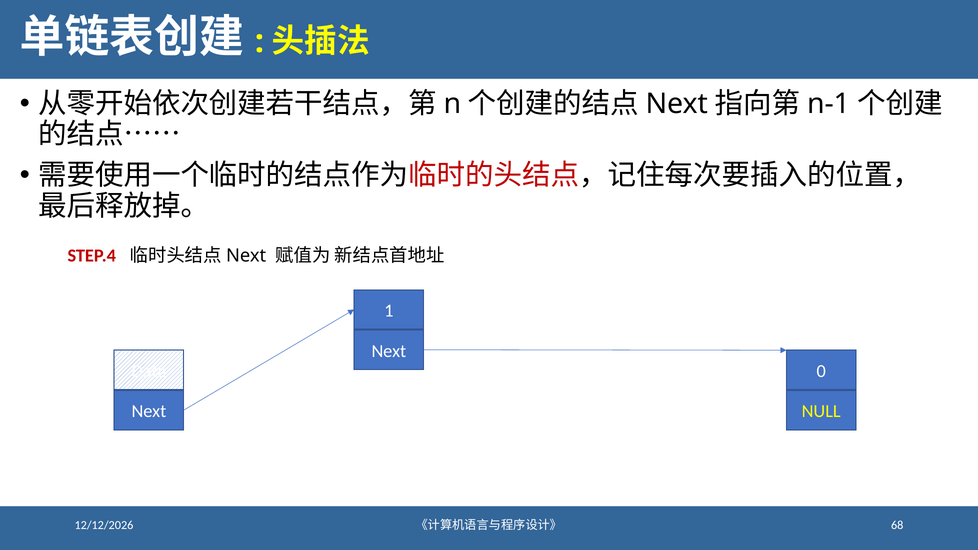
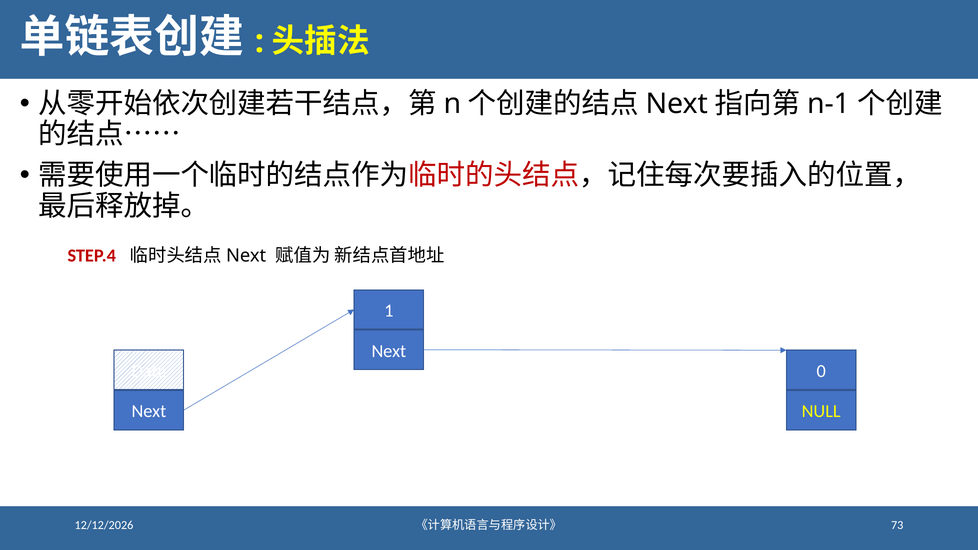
68: 68 -> 73 (897, 525)
